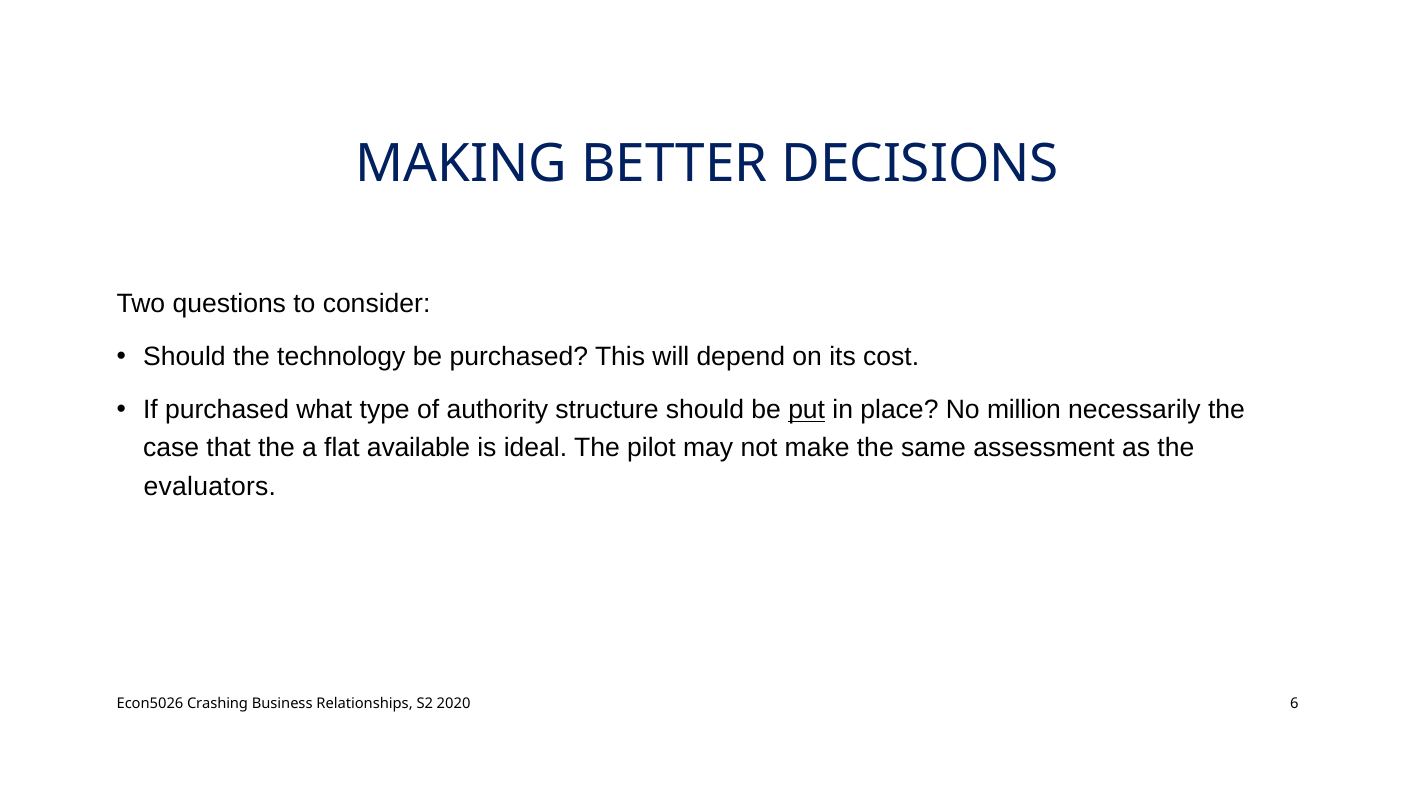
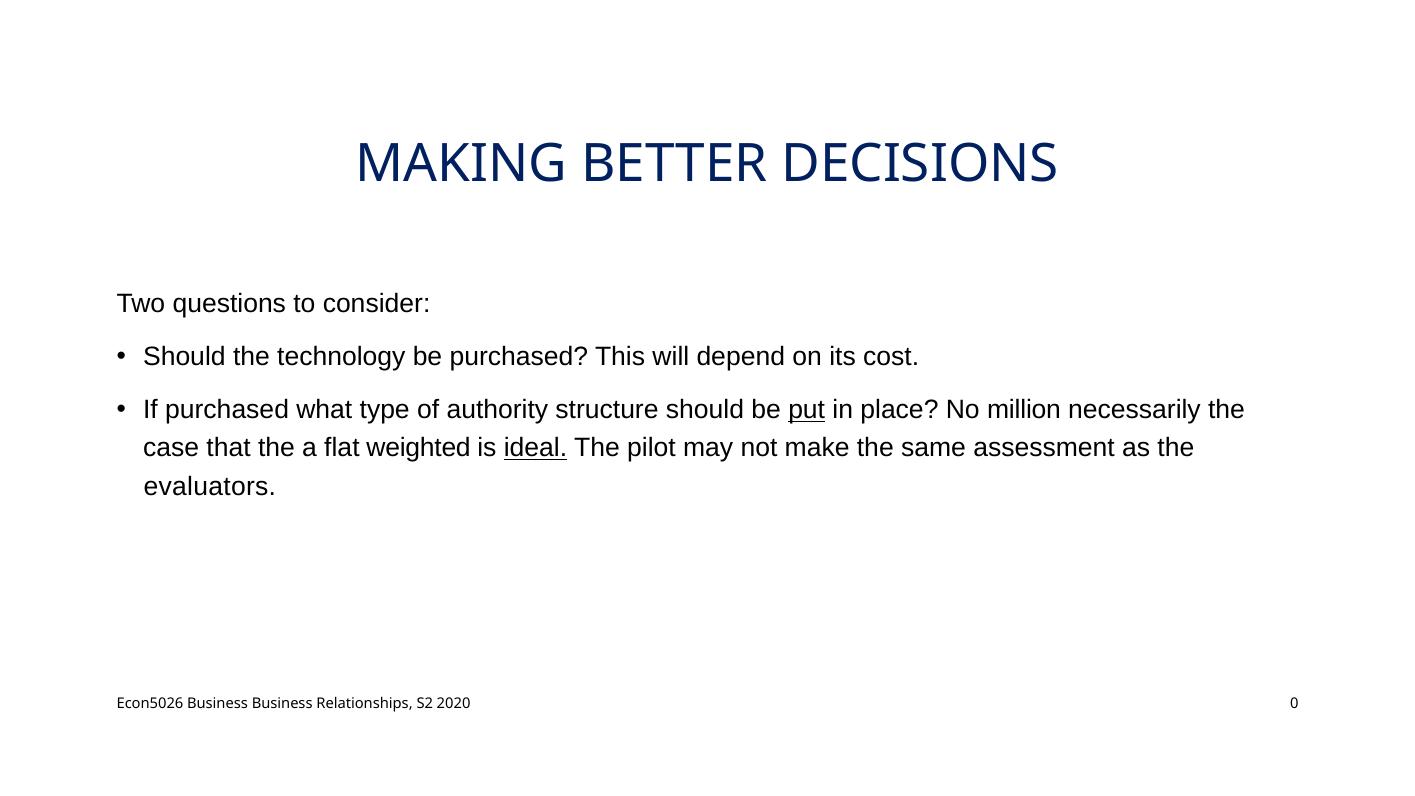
available: available -> weighted (419, 448)
ideal underline: none -> present (535, 448)
Econ5026 Crashing: Crashing -> Business (217, 704)
6: 6 -> 0 (1294, 704)
